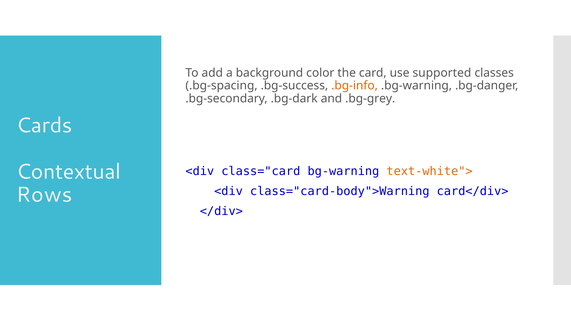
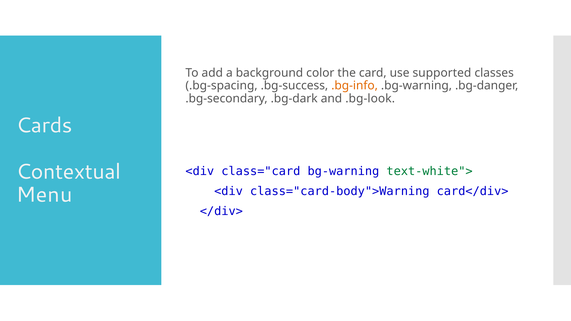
.bg-grey: .bg-grey -> .bg-look (370, 99)
text-white"> colour: orange -> green (430, 171)
Rows: Rows -> Menu (44, 195)
